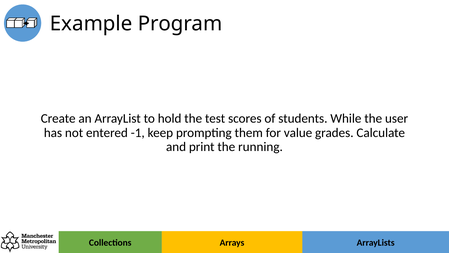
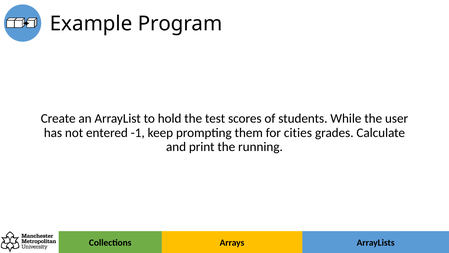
value: value -> cities (298, 133)
